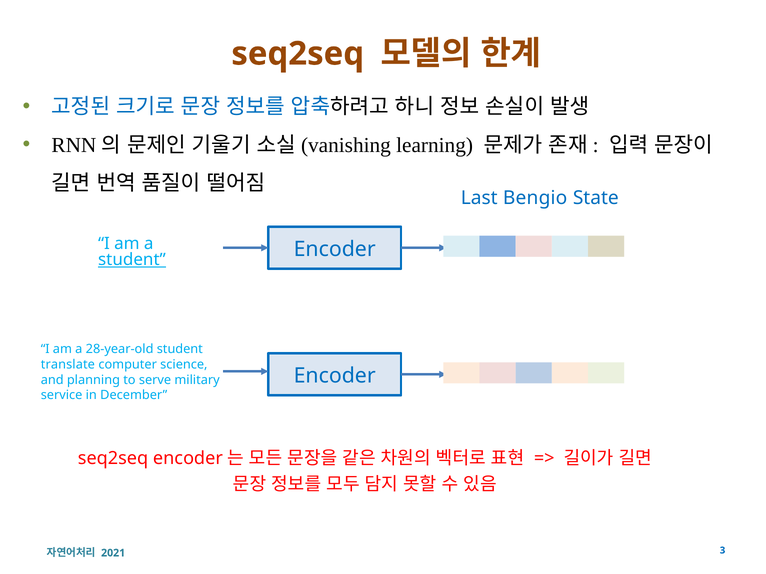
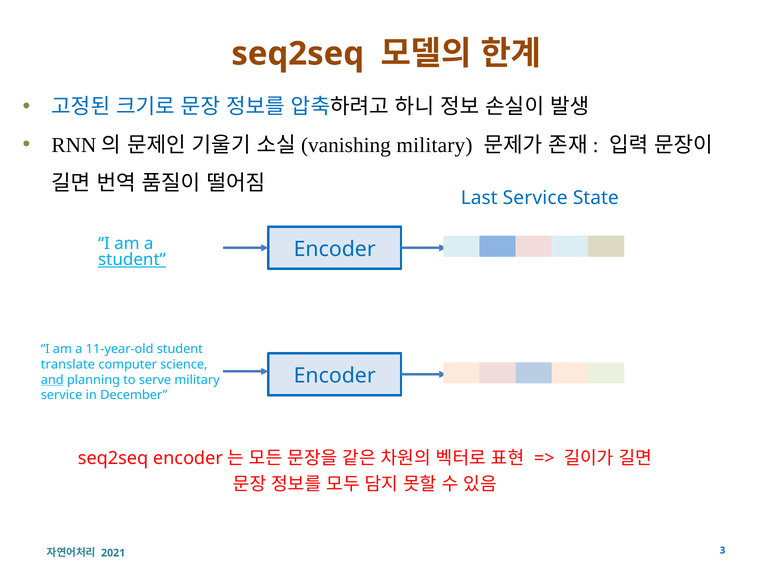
learning: learning -> military (434, 145)
Last Bengio: Bengio -> Service (535, 198)
28-year-old: 28-year-old -> 11-year-old (120, 350)
and underline: none -> present (52, 380)
